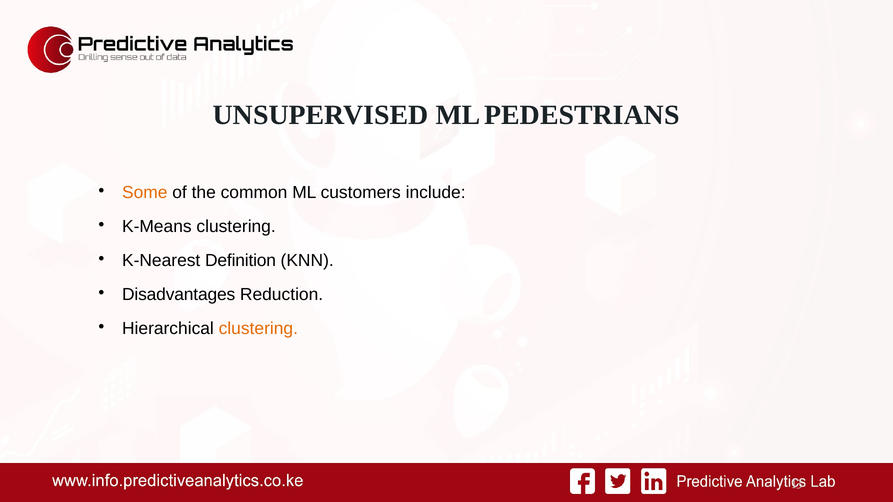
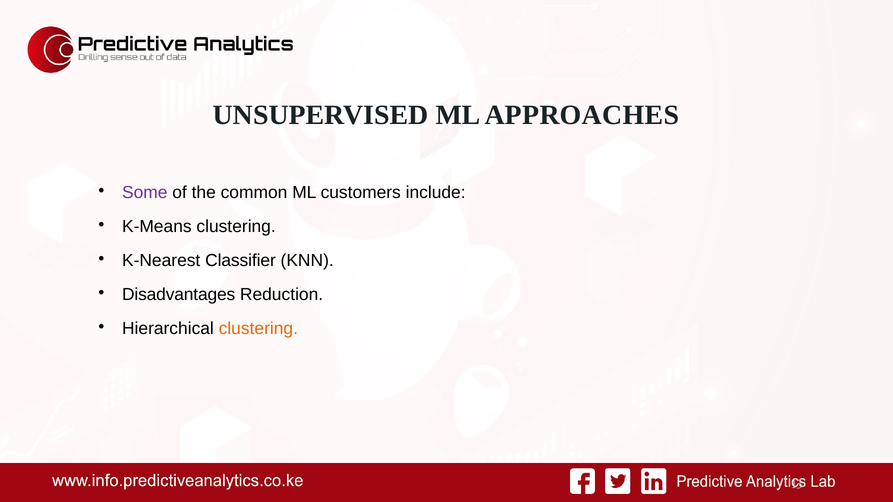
PEDESTRIANS: PEDESTRIANS -> APPROACHES (582, 115)
Some colour: orange -> purple (145, 192)
Definition: Definition -> Classifier (241, 261)
